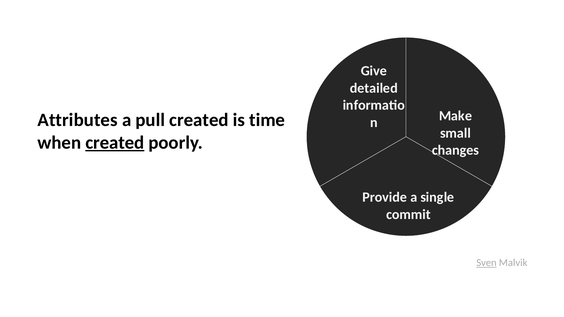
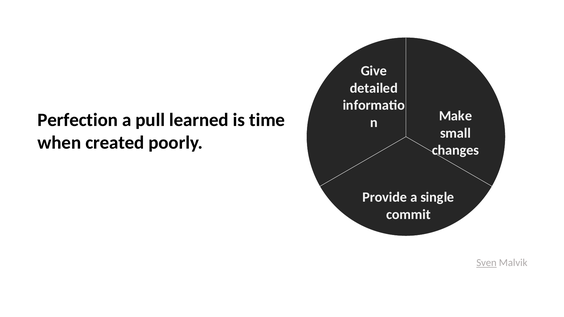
Attributes: Attributes -> Perfection (78, 120)
pull created: created -> learned (199, 120)
created underline: present -> none (115, 143)
